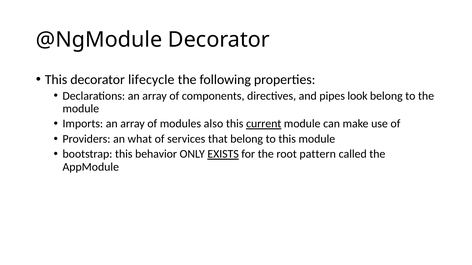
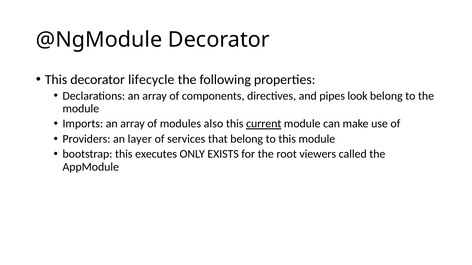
what: what -> layer (140, 139)
behavior: behavior -> executes (156, 154)
EXISTS underline: present -> none (223, 154)
pattern: pattern -> viewers (318, 154)
